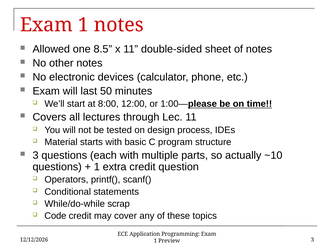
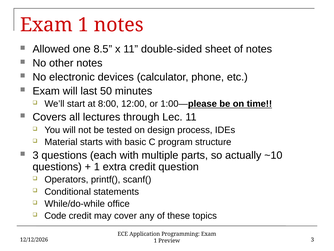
scrap: scrap -> office (119, 203)
